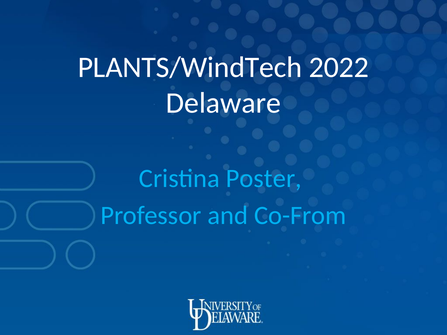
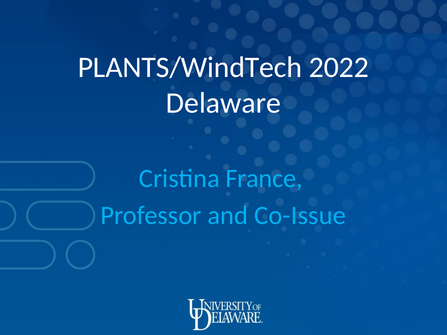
Poster: Poster -> France (264, 178)
Co-From: Co-From -> Co-Issue (300, 216)
